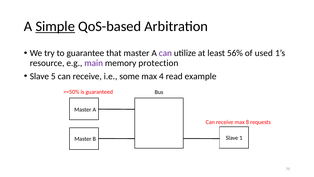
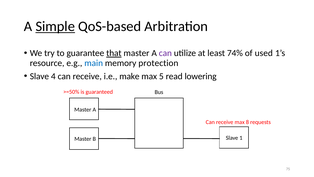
that underline: none -> present (114, 53)
56%: 56% -> 74% (235, 53)
main colour: purple -> blue (94, 63)
5: 5 -> 4 (53, 76)
some: some -> make (129, 76)
4: 4 -> 5 (161, 76)
example: example -> lowering (201, 76)
